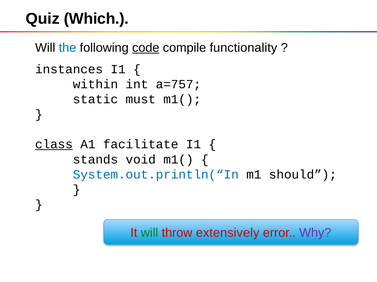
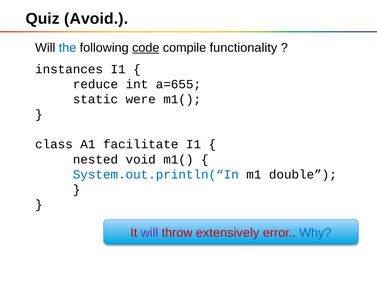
Which: Which -> Avoid (96, 19)
within: within -> reduce (95, 84)
a=757: a=757 -> a=655 (178, 84)
must: must -> were (141, 99)
class underline: present -> none (54, 145)
stands: stands -> nested (95, 160)
should: should -> double (303, 175)
will colour: green -> purple (150, 233)
Why colour: purple -> blue (315, 233)
